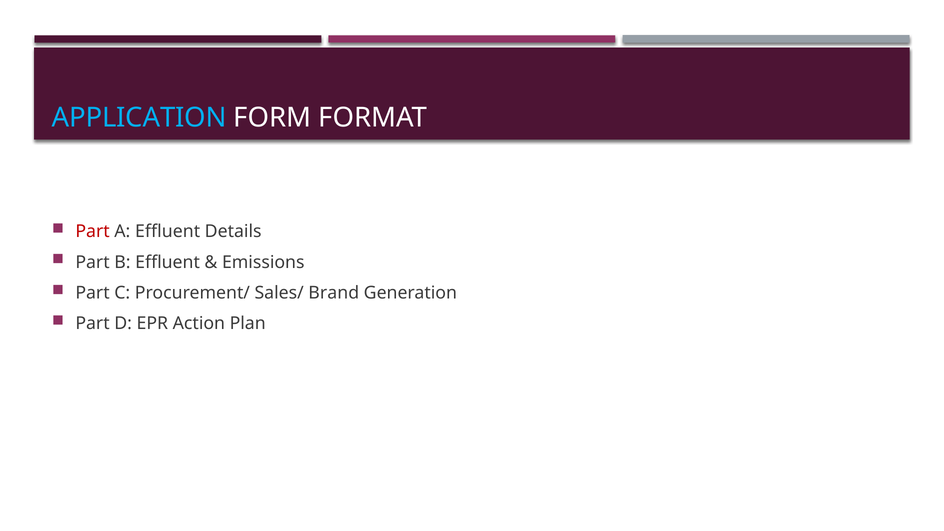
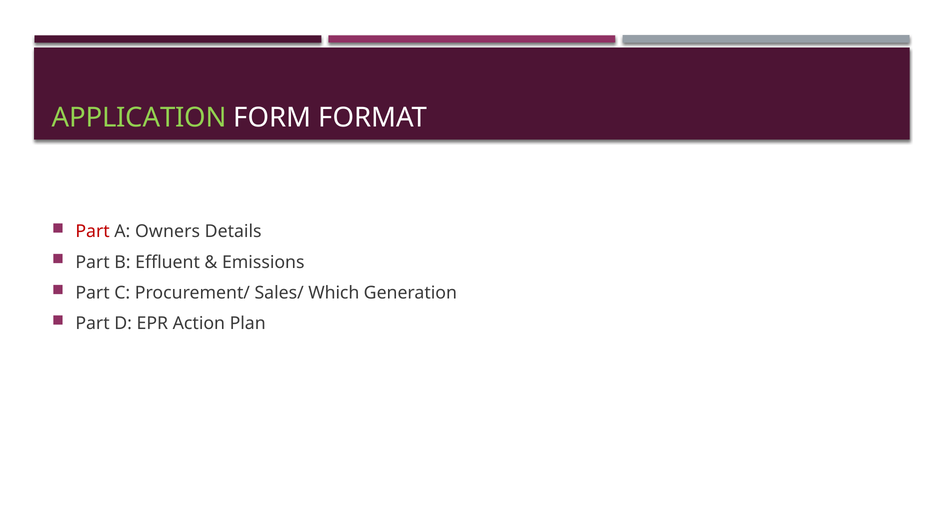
APPLICATION colour: light blue -> light green (139, 118)
A Effluent: Effluent -> Owners (168, 232)
Brand: Brand -> Which (334, 293)
